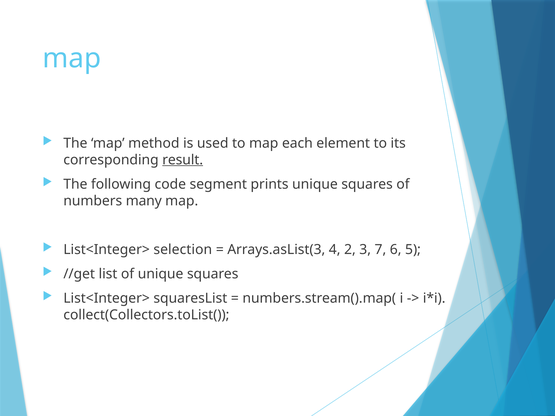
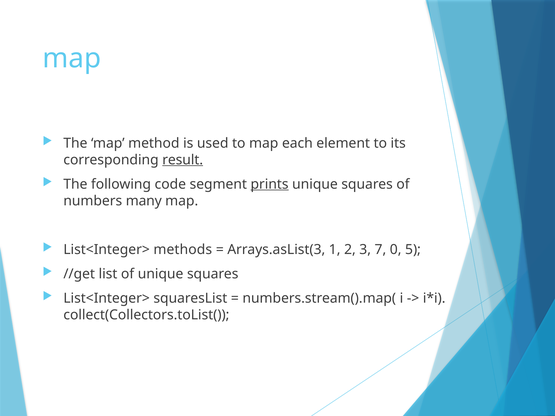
prints underline: none -> present (270, 184)
selection: selection -> methods (183, 250)
4: 4 -> 1 (335, 250)
6: 6 -> 0 (396, 250)
